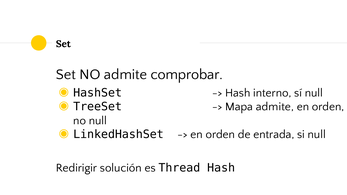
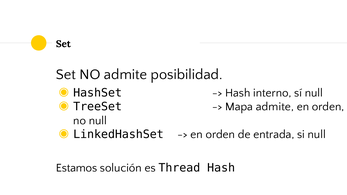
comprobar: comprobar -> posibilidad (187, 74)
Redirigir: Redirigir -> Estamos (77, 168)
